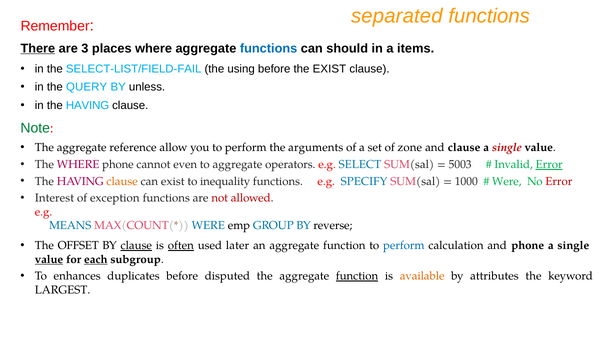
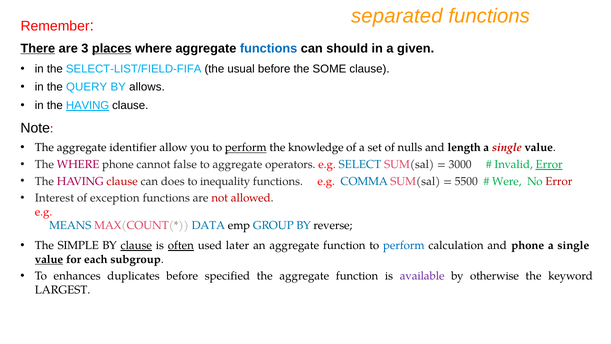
places underline: none -> present (112, 48)
items: items -> given (416, 48)
SELECT-LIST/FIELD-FAIL: SELECT-LIST/FIELD-FAIL -> SELECT-LIST/FIELD-FIFA (134, 69)
using: using -> usual (241, 69)
the EXIST: EXIST -> SOME (329, 69)
unless: unless -> allows (147, 87)
HAVING underline: none -> present (88, 105)
Note colour: green -> black (35, 128)
reference: reference -> identifier (133, 148)
perform underline: none -> present (246, 148)
arguments: arguments -> knowledge (316, 148)
zone: zone -> nulls (410, 148)
and clause: clause -> length (464, 148)
even: even -> false (185, 164)
5003: 5003 -> 3000 (460, 164)
clause colour: orange -> red (122, 181)
can exist: exist -> does (173, 181)
SPECIFY: SPECIFY -> COMMA (364, 181)
1000: 1000 -> 5500 (466, 181)
WERE: WERE -> DATA (208, 225)
OFFSET: OFFSET -> SIMPLE (78, 245)
each underline: present -> none (96, 259)
disputed: disputed -> specified (227, 276)
function underline: present -> none (357, 276)
available colour: orange -> purple (422, 276)
attributes: attributes -> otherwise (495, 276)
